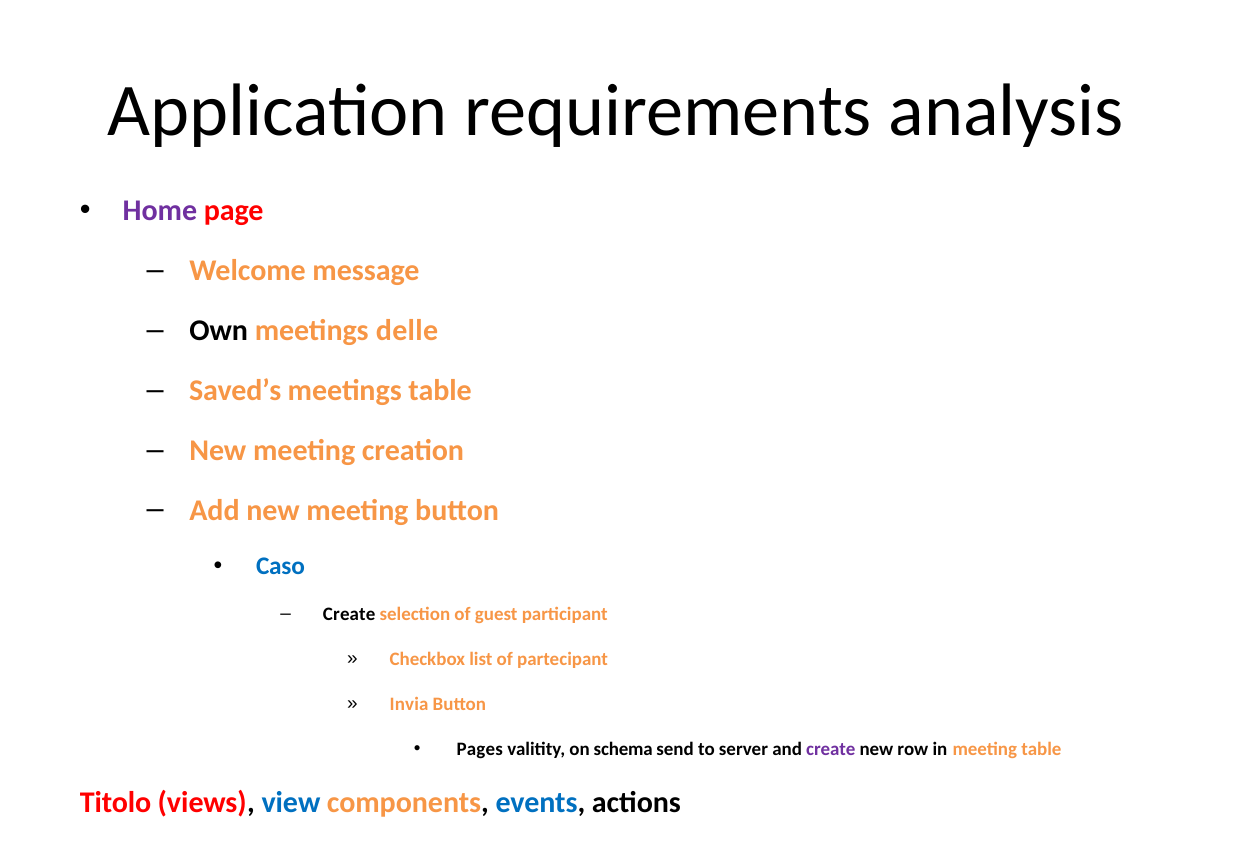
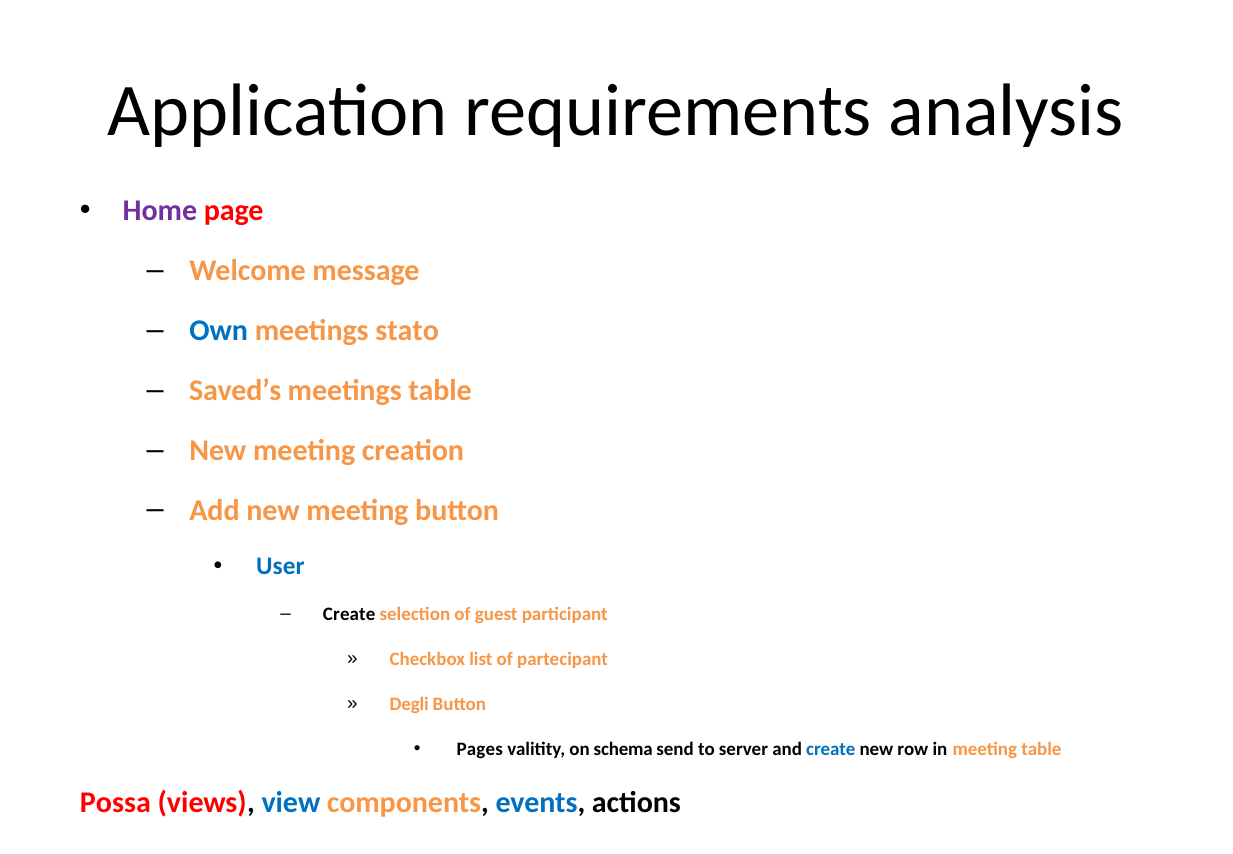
Own colour: black -> blue (219, 330)
delle: delle -> stato (407, 330)
Caso: Caso -> User (280, 566)
Invia: Invia -> Degli (409, 704)
create colour: purple -> blue (831, 748)
Titolo: Titolo -> Possa (115, 803)
